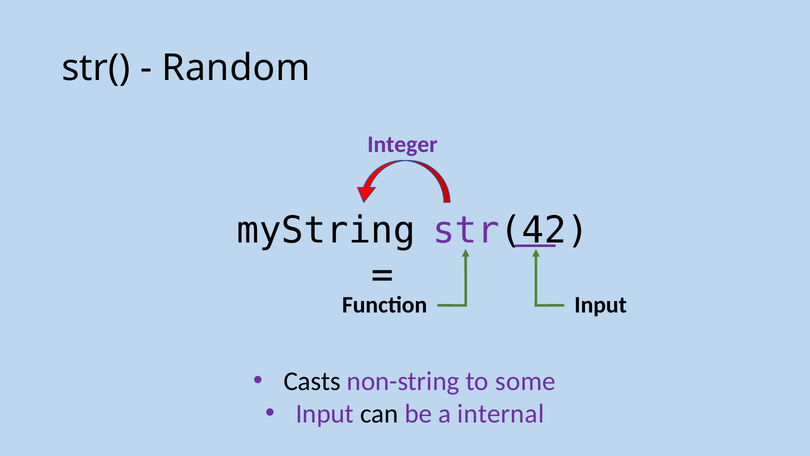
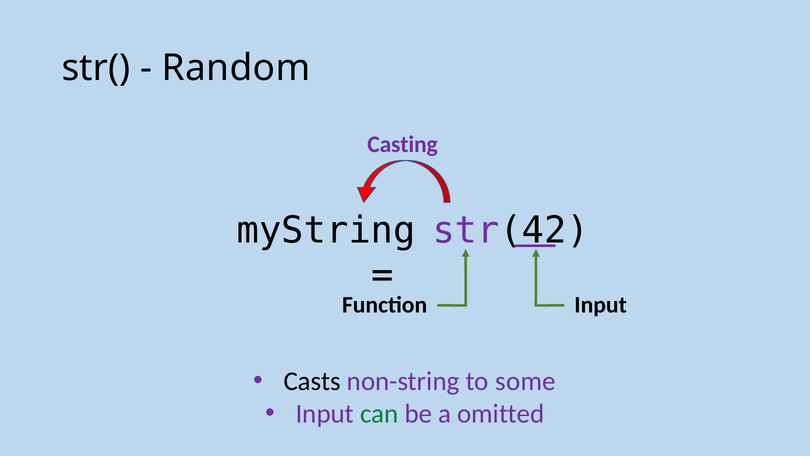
Integer: Integer -> Casting (403, 144)
can colour: black -> green (379, 413)
internal: internal -> omitted (501, 413)
